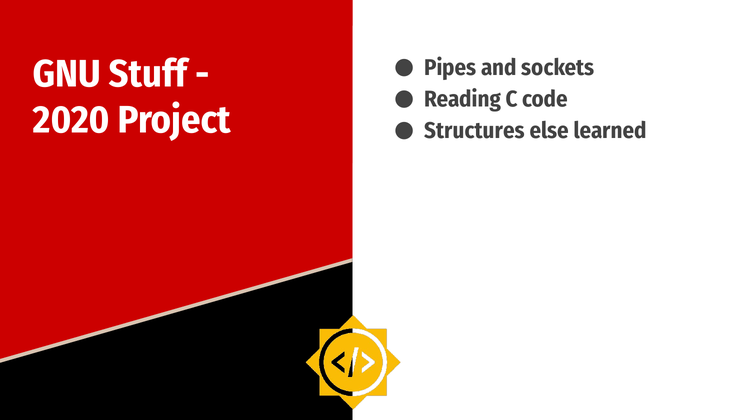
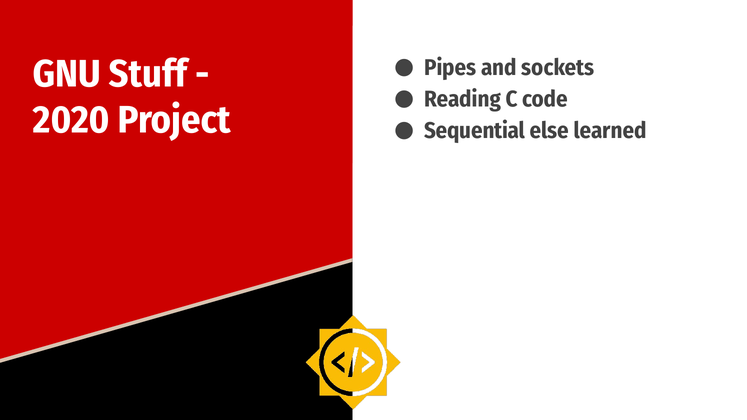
Structures: Structures -> Sequential (475, 131)
